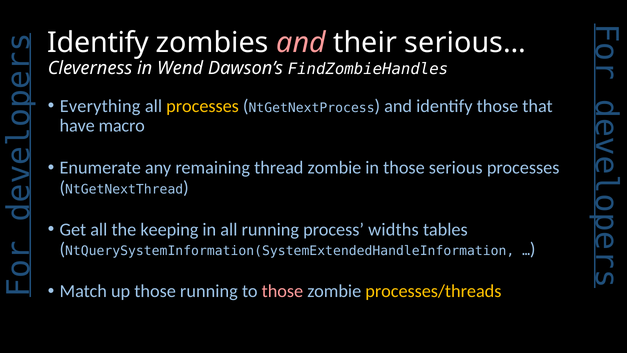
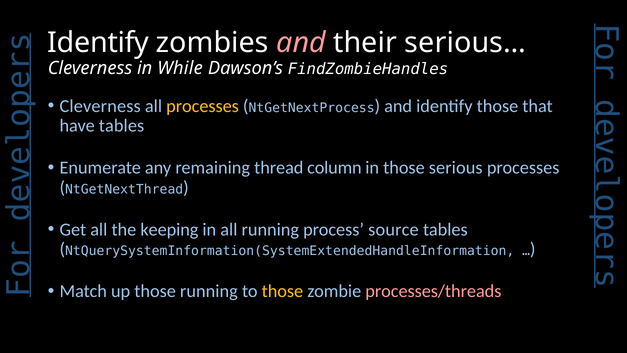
Wend: Wend -> While (180, 68)
Everything: Everything -> Cleverness (100, 106)
have macro: macro -> tables (122, 126)
thread zombie: zombie -> column (334, 168)
widths: widths -> source (393, 229)
those colour: pink -> yellow (282, 291)
processes/threads colour: yellow -> pink (433, 291)
